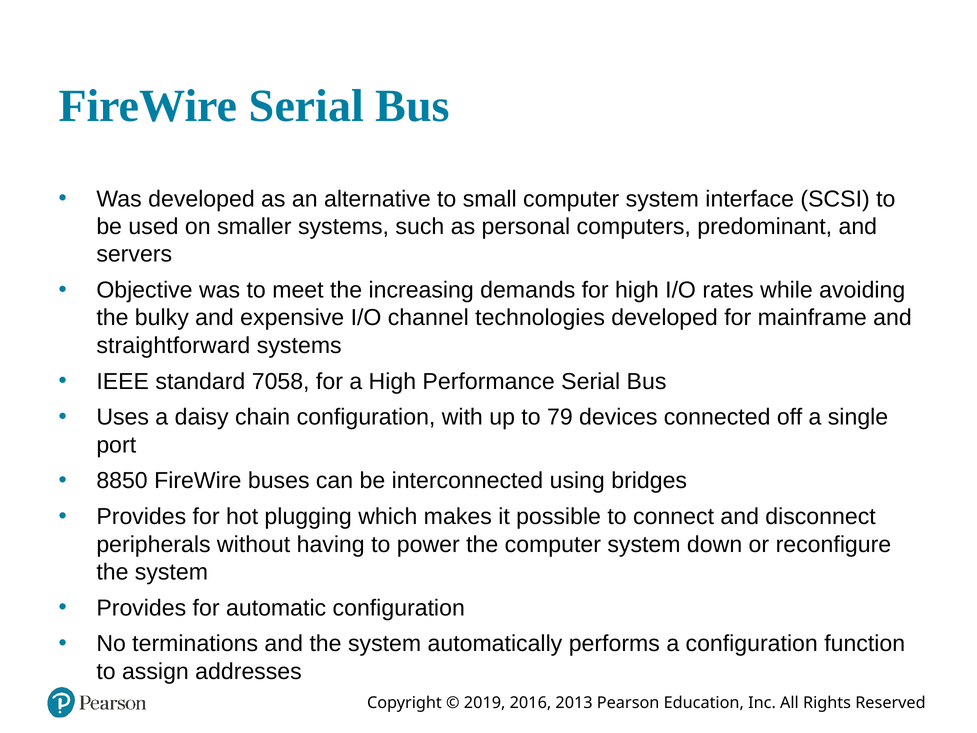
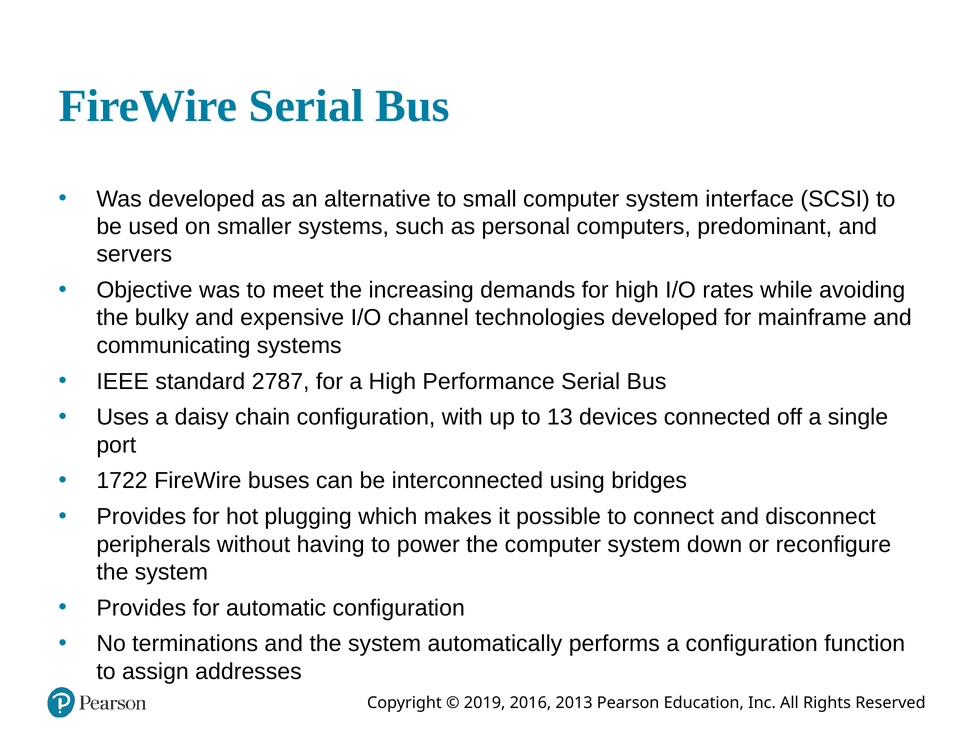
straightforward: straightforward -> communicating (173, 345)
7058: 7058 -> 2787 (281, 381)
79: 79 -> 13 (560, 417)
8850: 8850 -> 1722 (122, 481)
